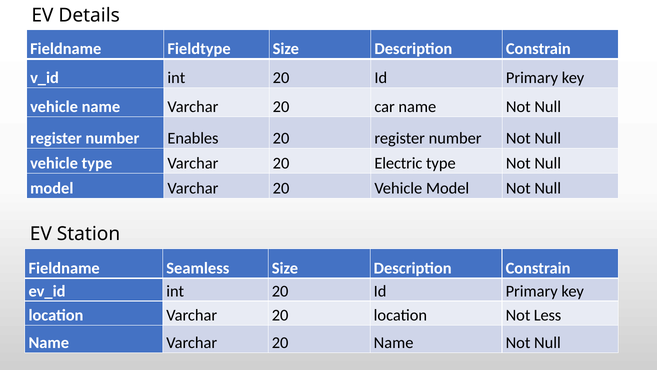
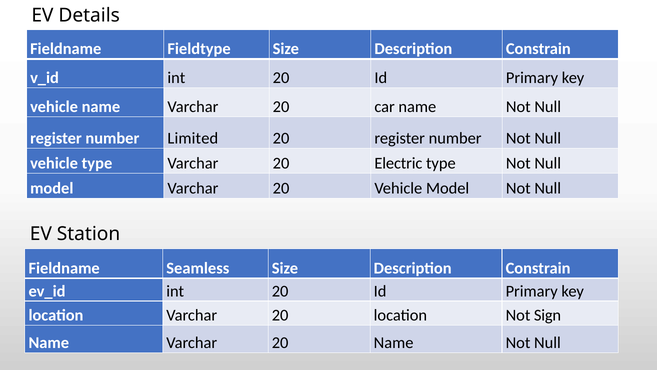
Enables: Enables -> Limited (193, 138)
Less: Less -> Sign (548, 315)
